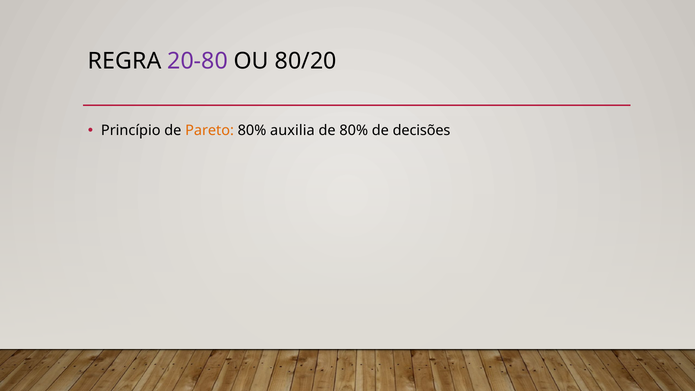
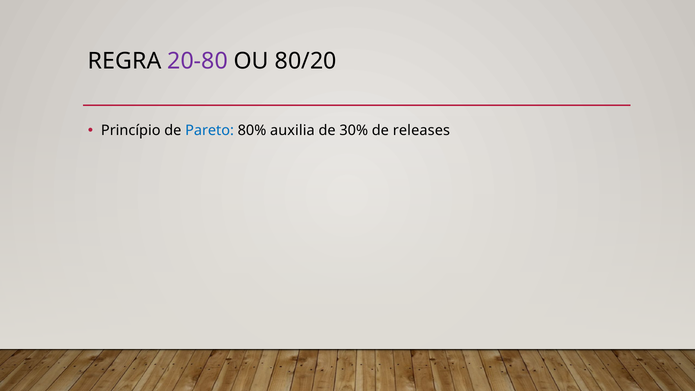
Pareto colour: orange -> blue (210, 131)
de 80%: 80% -> 30% (354, 131)
decisões: decisões -> releases (421, 131)
